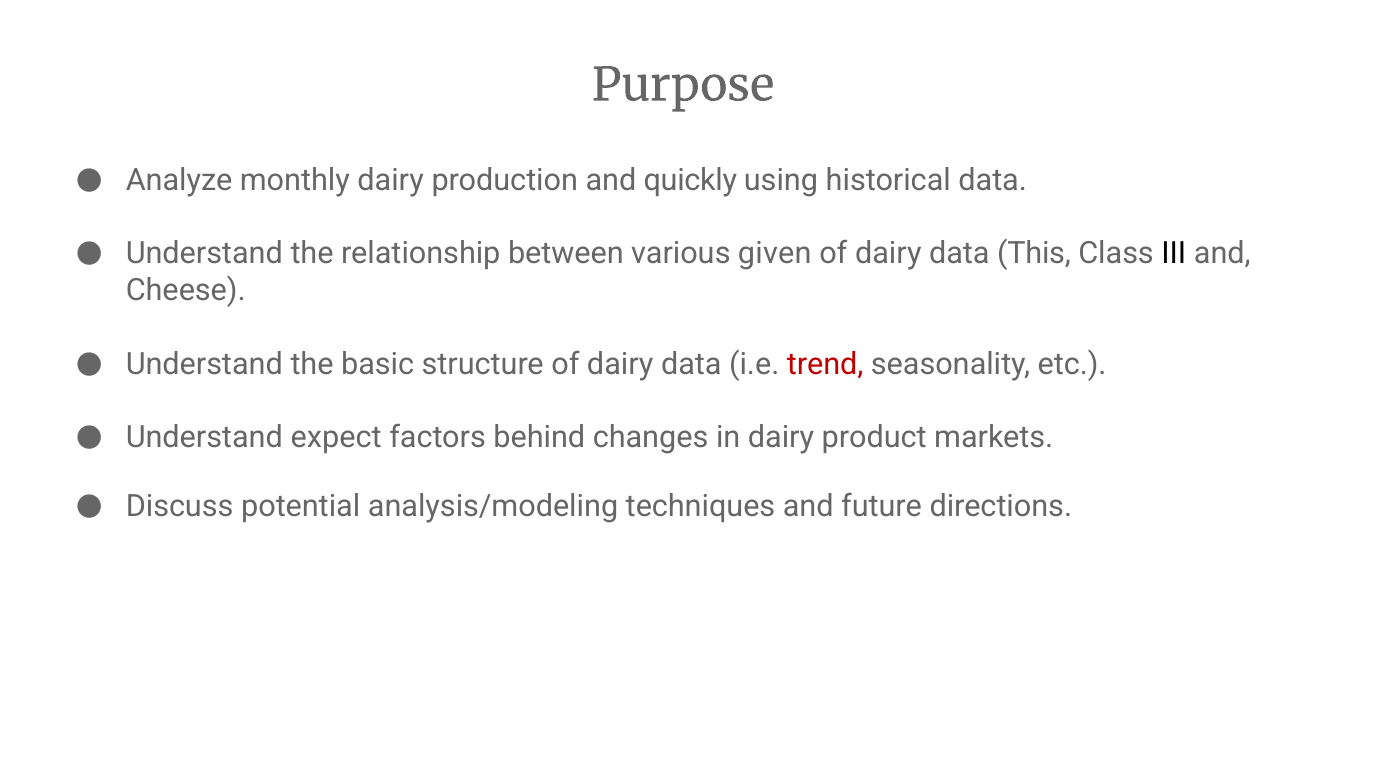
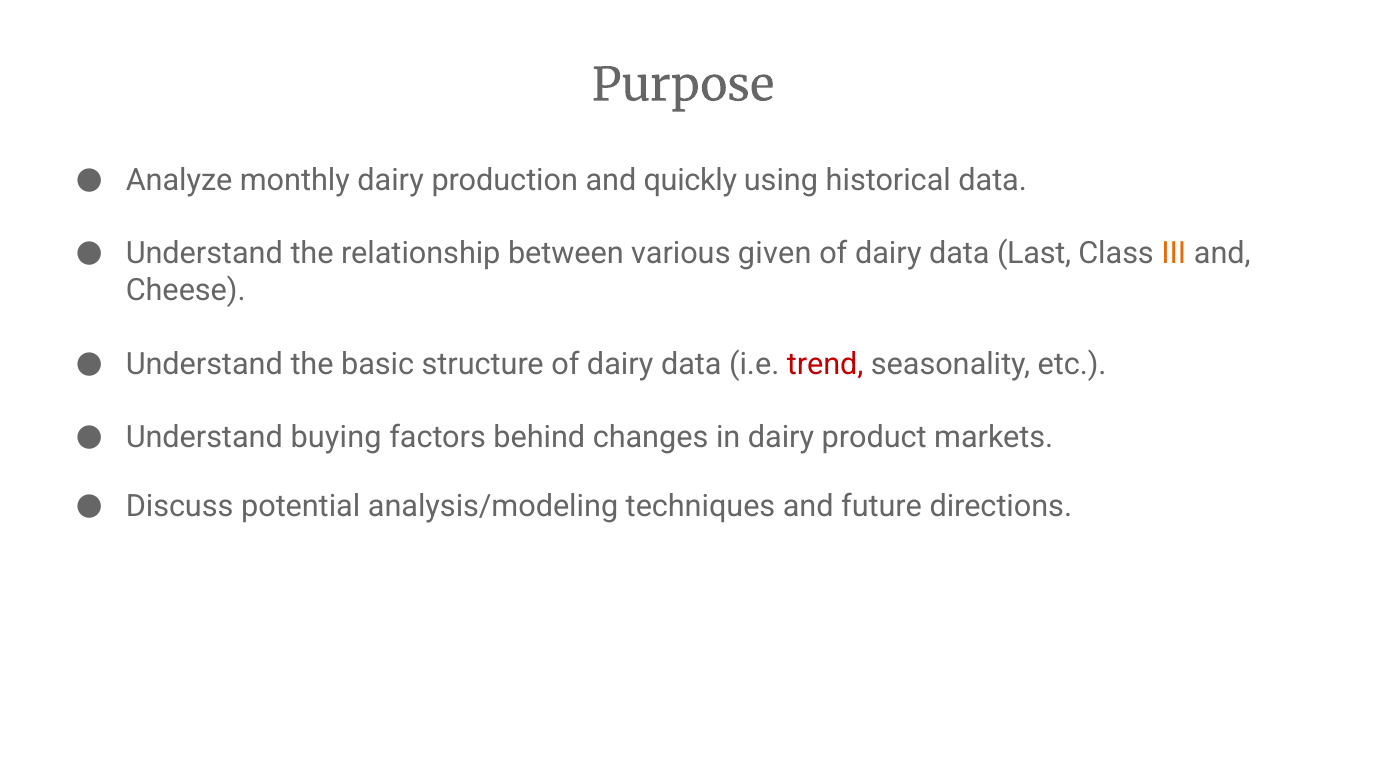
This: This -> Last (1034, 254)
III colour: black -> orange (1174, 254)
expect: expect -> buying (336, 438)
